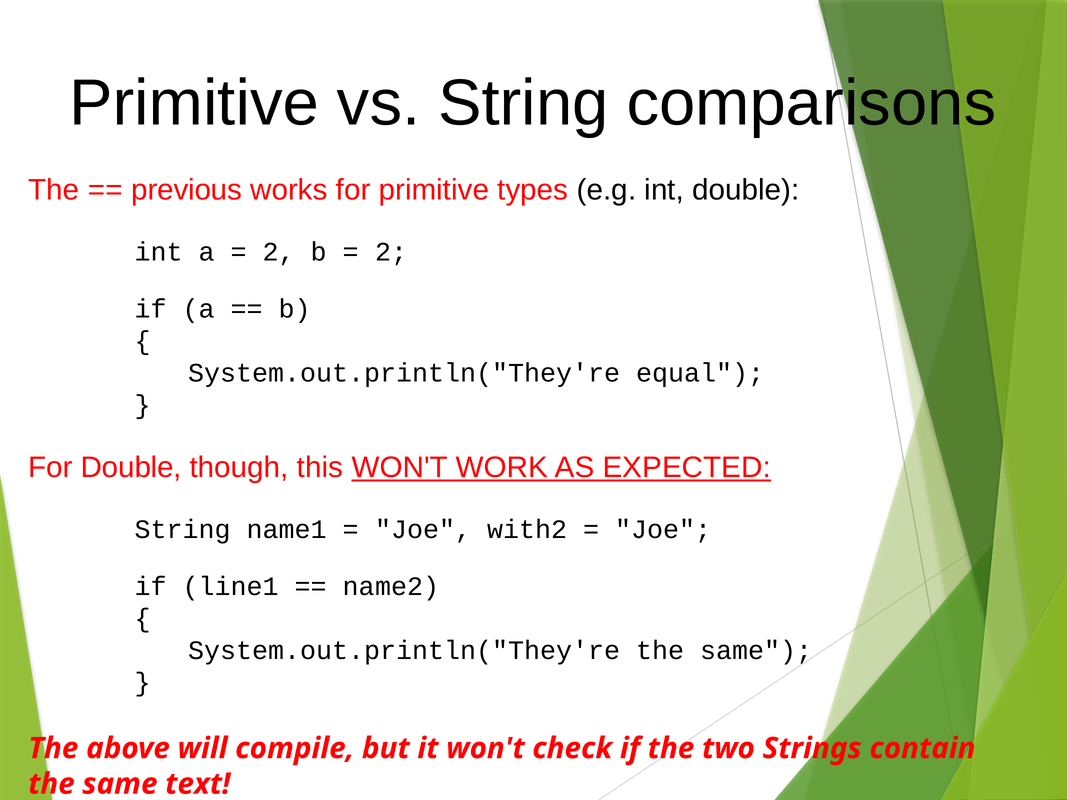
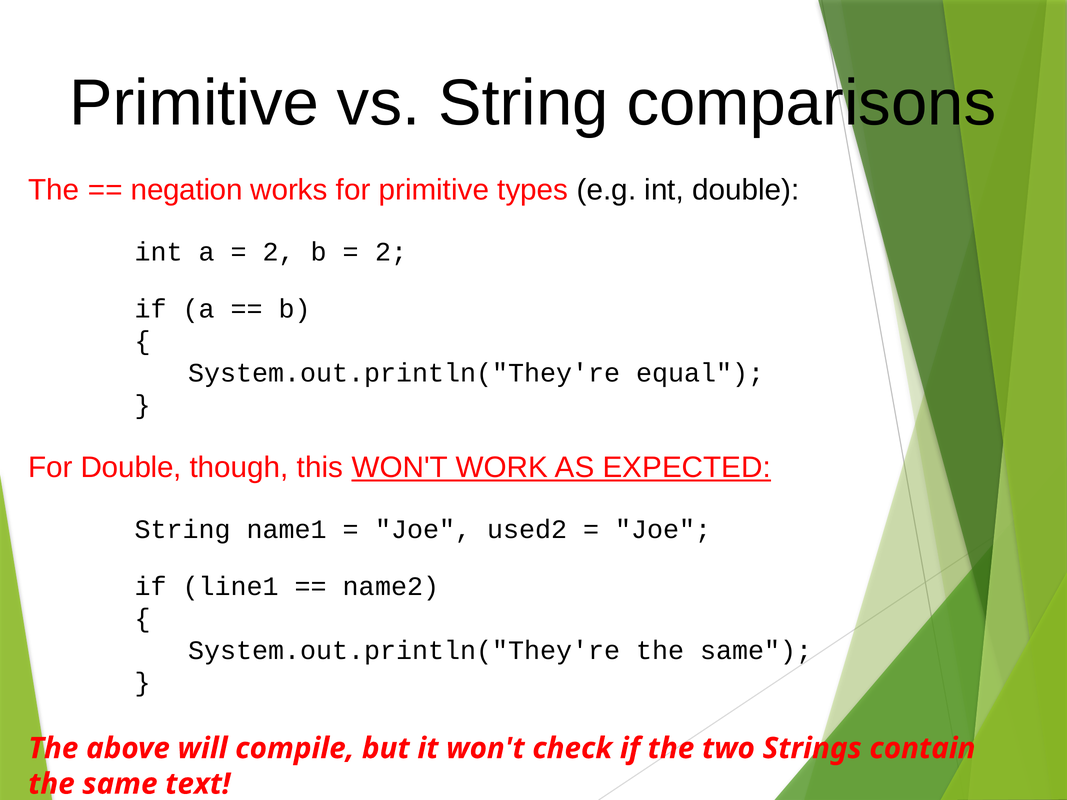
previous: previous -> negation (187, 190)
with2: with2 -> used2 (527, 530)
